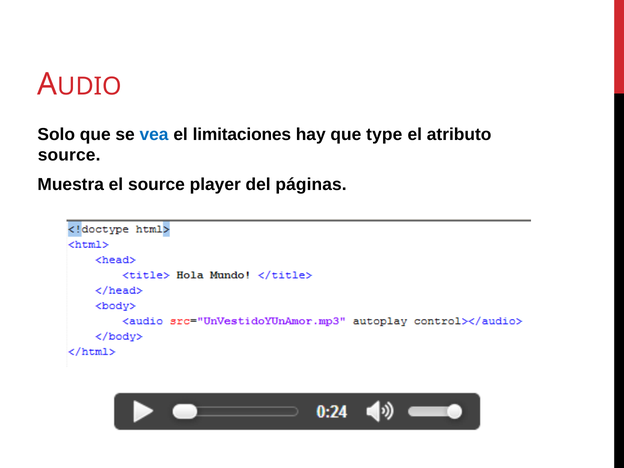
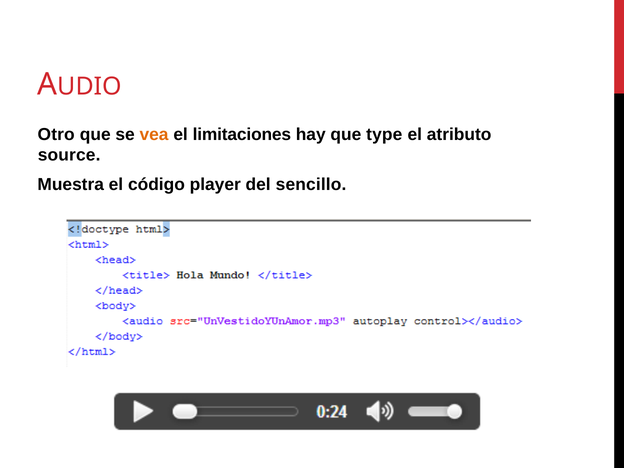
Solo: Solo -> Otro (56, 134)
vea colour: blue -> orange (154, 134)
el source: source -> código (156, 185)
páginas: páginas -> sencillo (311, 185)
